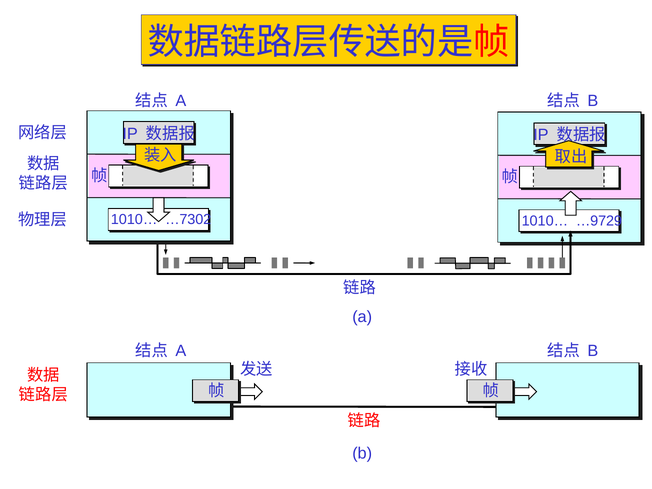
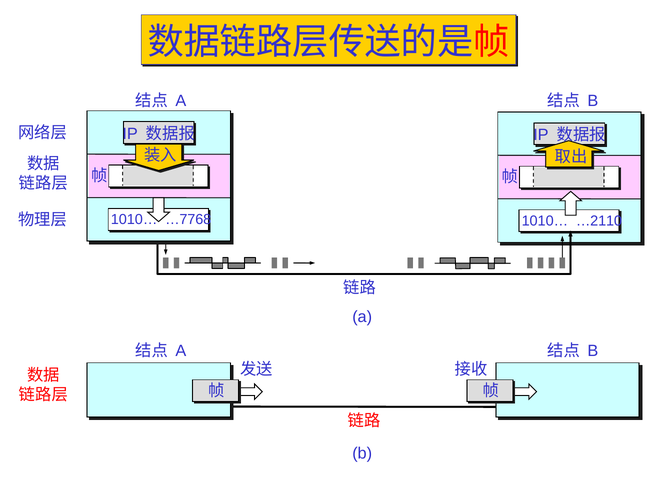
…7302: …7302 -> …7768 (188, 220)
…9729: …9729 -> …2110 (599, 221)
